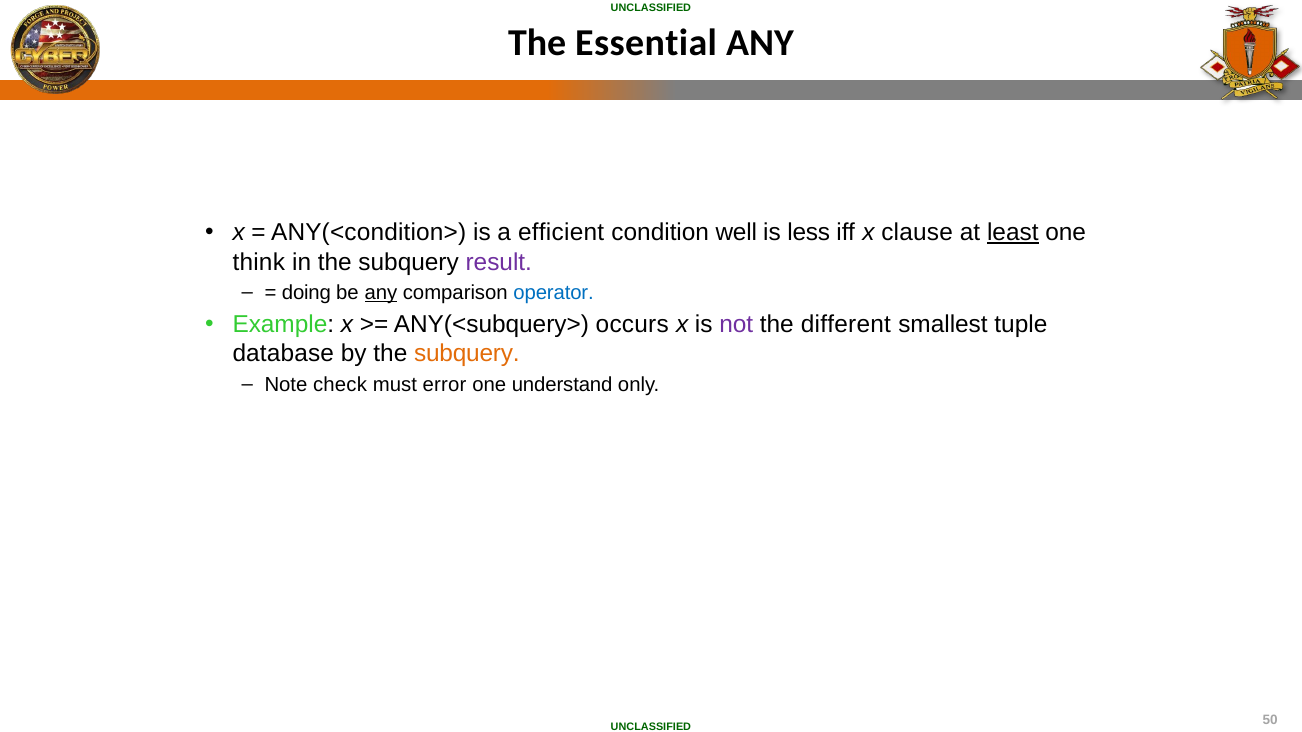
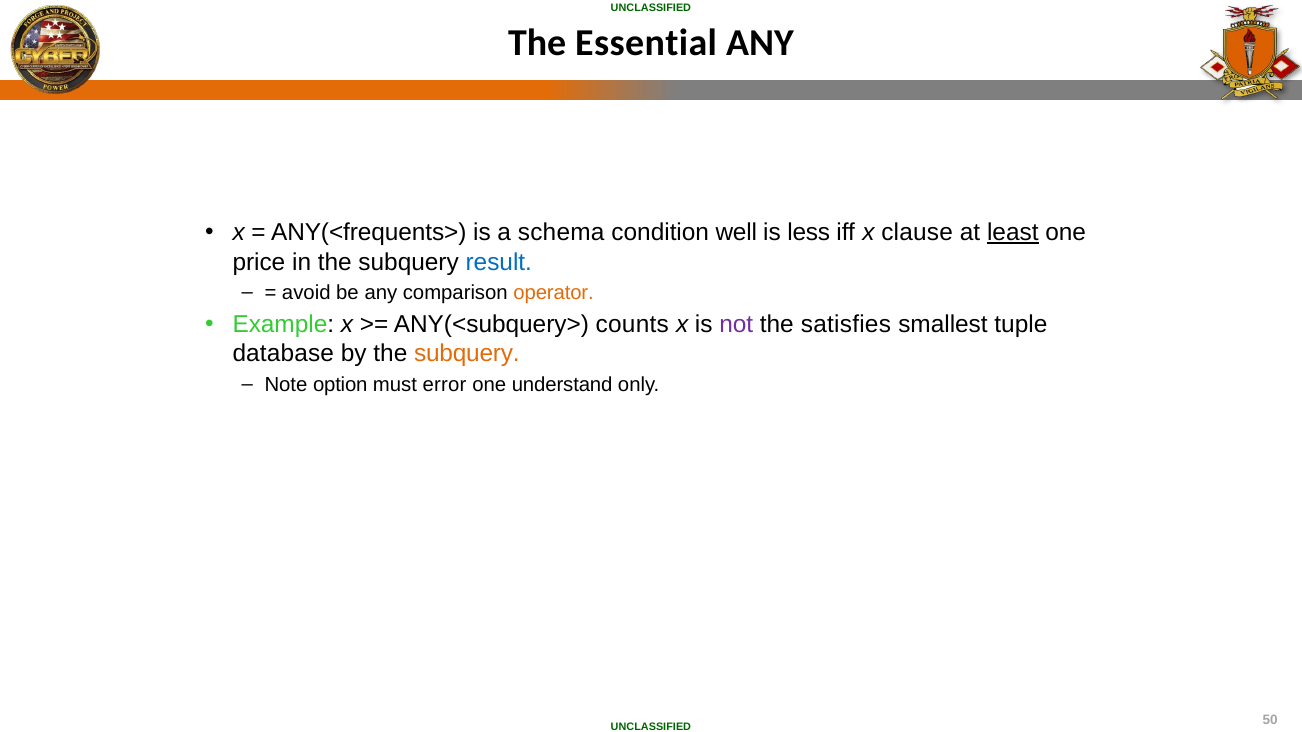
ANY(<condition>: ANY(<condition> -> ANY(<frequents> (369, 233)
efficient: efficient -> schema (561, 233)
think: think -> price (259, 262)
result colour: purple -> blue (499, 262)
doing: doing -> avoid (306, 293)
any underline: present -> none (381, 293)
operator colour: blue -> orange (554, 293)
occurs: occurs -> counts (632, 325)
different: different -> satisfies (846, 325)
check: check -> option (340, 385)
